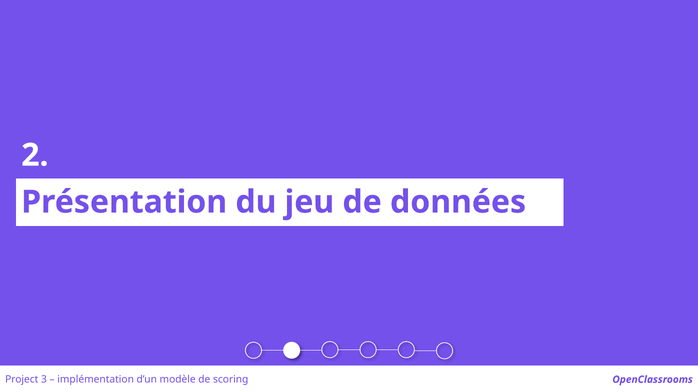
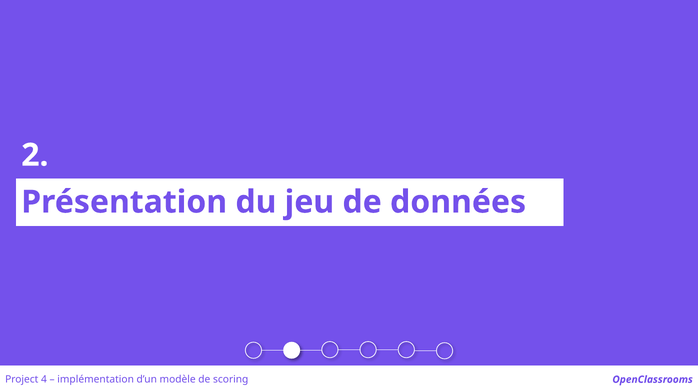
3: 3 -> 4 (44, 380)
